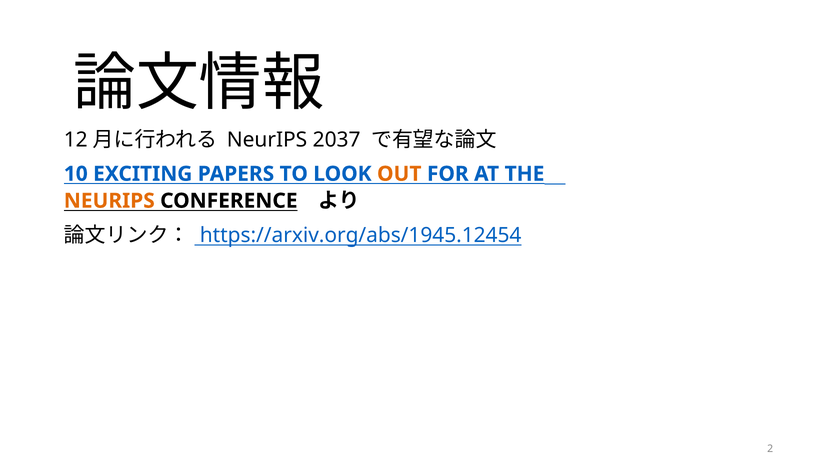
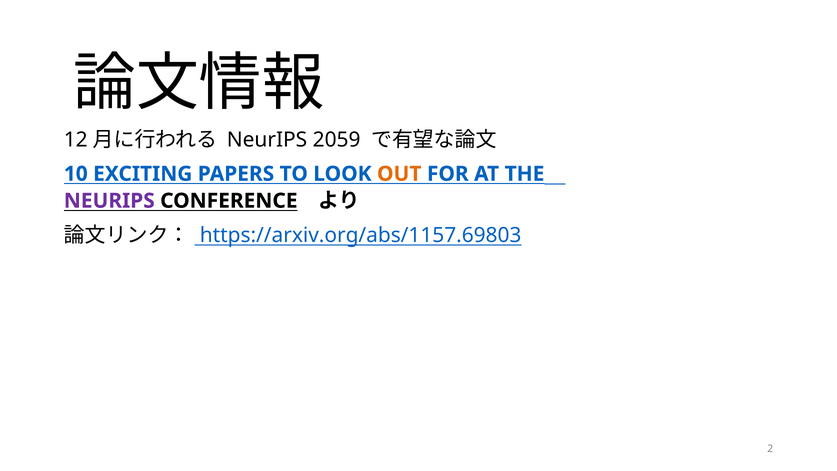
2037: 2037 -> 2059 (337, 140)
NEURIPS colour: orange -> purple (109, 201)
https://arxiv.org/abs/1945.12454: https://arxiv.org/abs/1945.12454 -> https://arxiv.org/abs/1157.69803 (361, 235)
